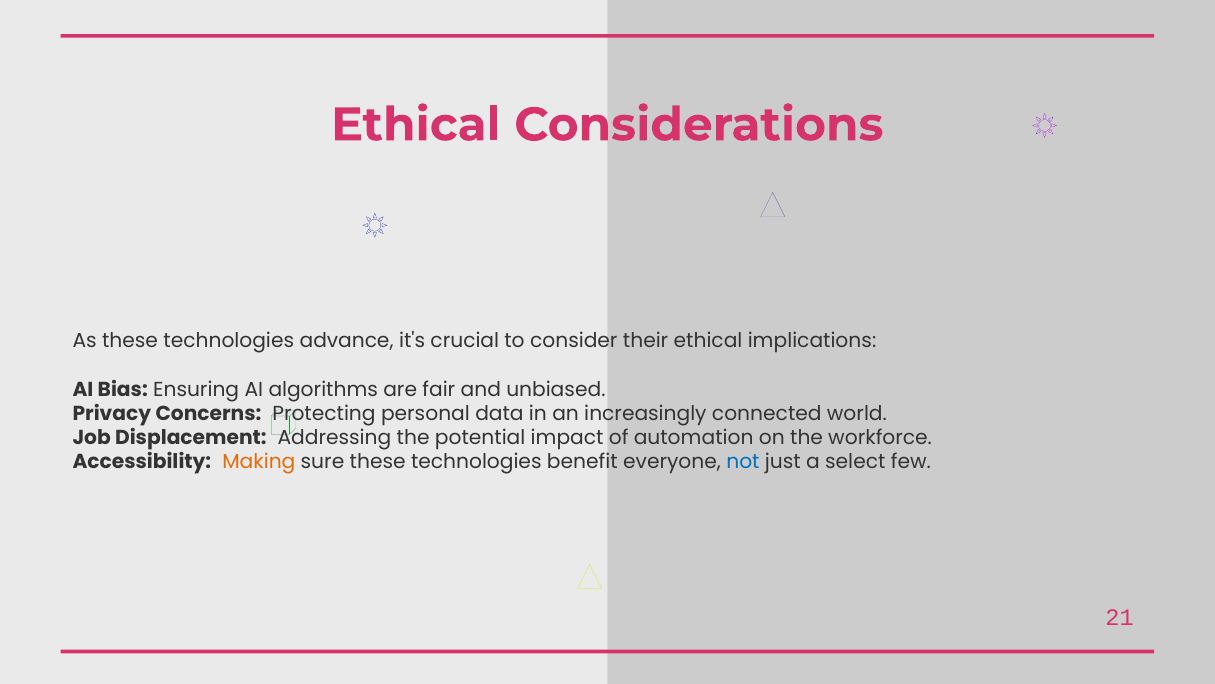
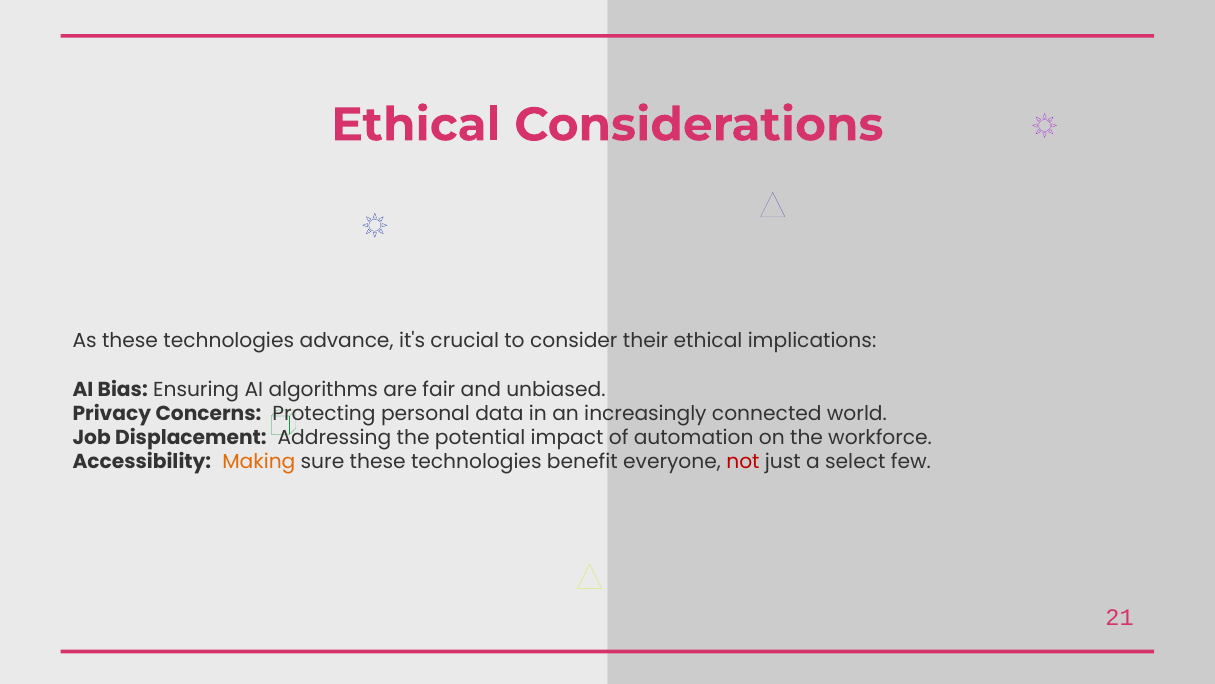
not colour: blue -> red (743, 462)
